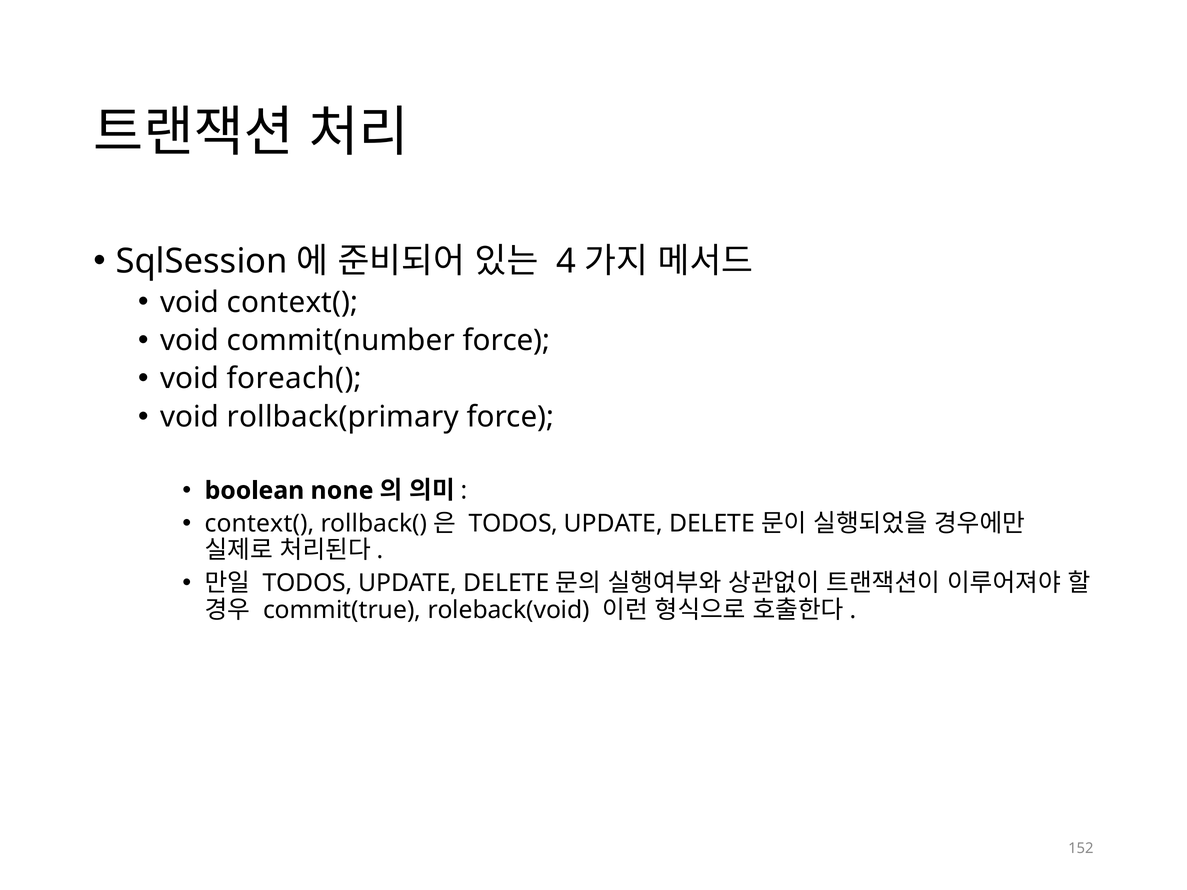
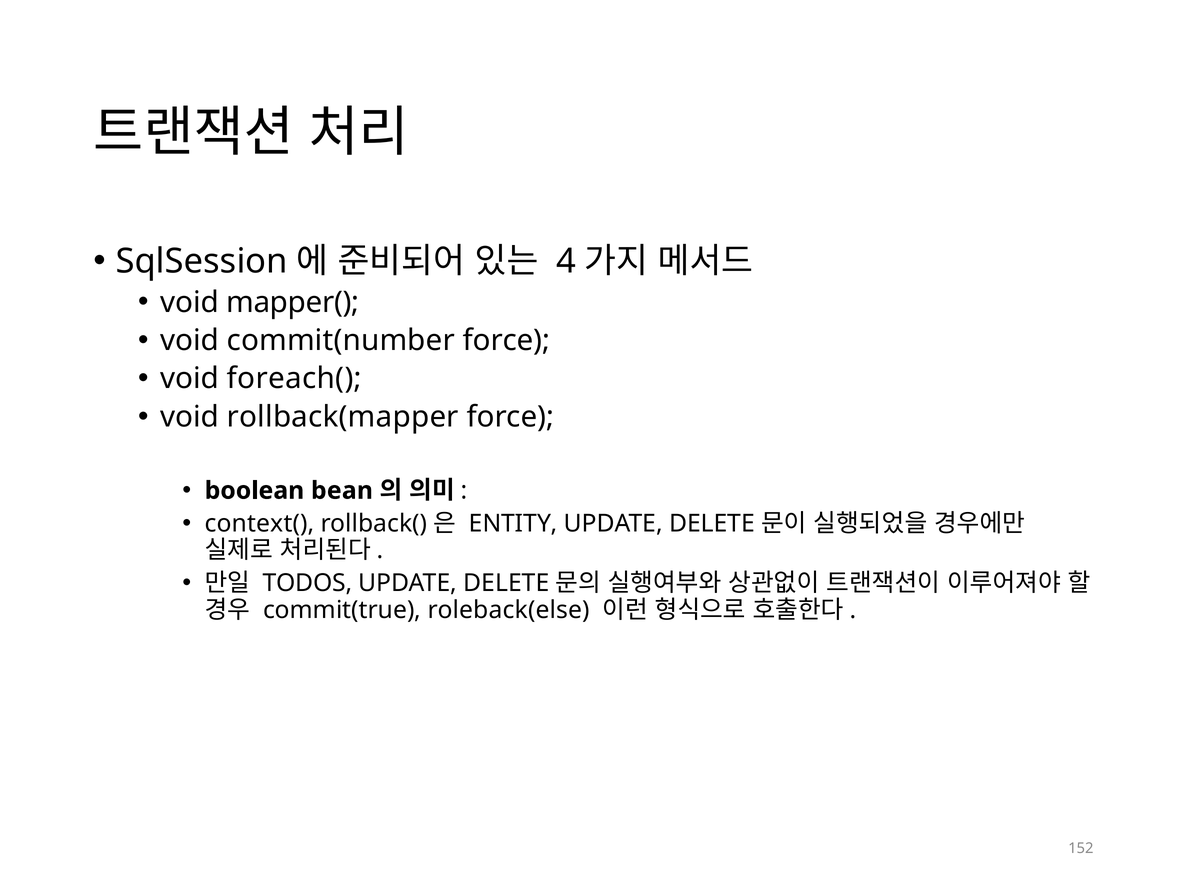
void context(: context( -> mapper( (293, 302)
rollback(primary: rollback(primary -> rollback(mapper (343, 417)
none: none -> bean (342, 491)
TODOS: TODOS -> ENTITY (513, 524)
roleback(void: roleback(void -> roleback(else (509, 610)
